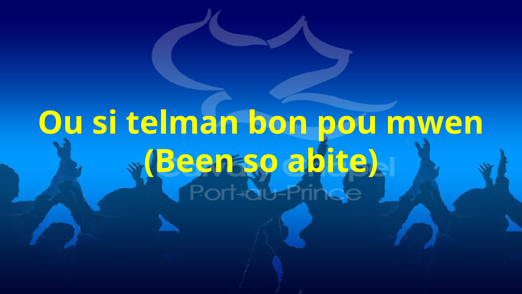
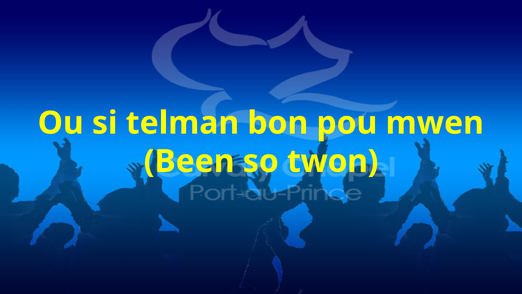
abite: abite -> twon (333, 161)
